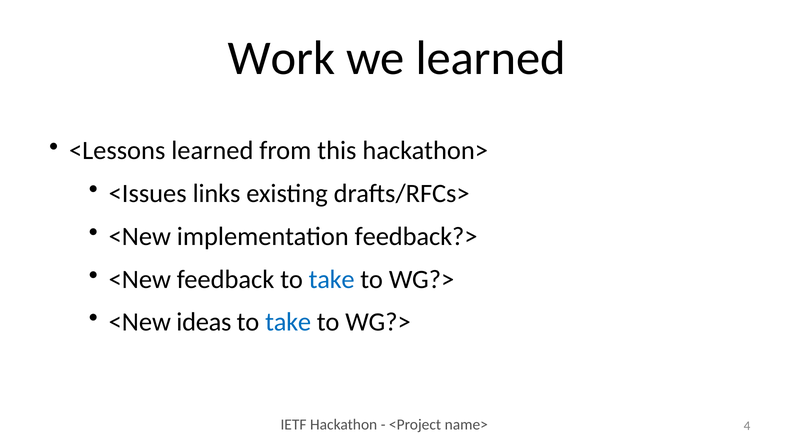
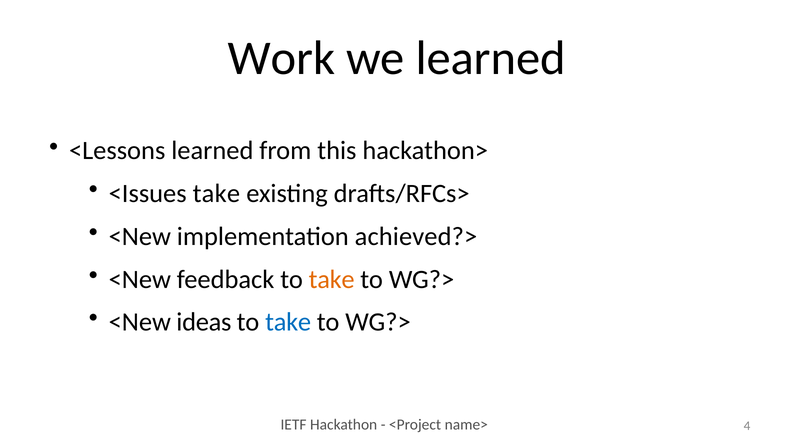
<Issues links: links -> take (216, 194)
feedback?>: feedback?> -> achieved?> (416, 237)
take colour: blue -> orange (332, 280)
